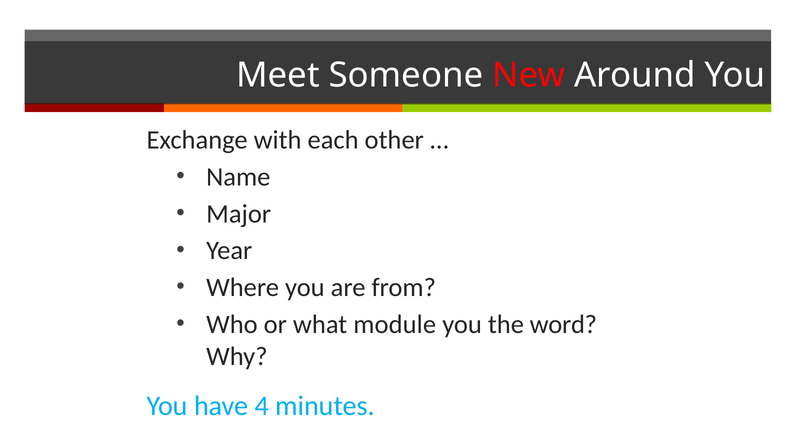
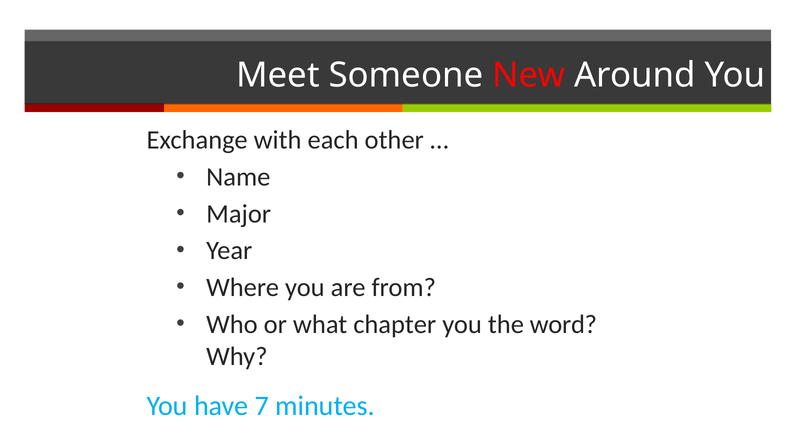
module: module -> chapter (395, 324)
4: 4 -> 7 (262, 406)
